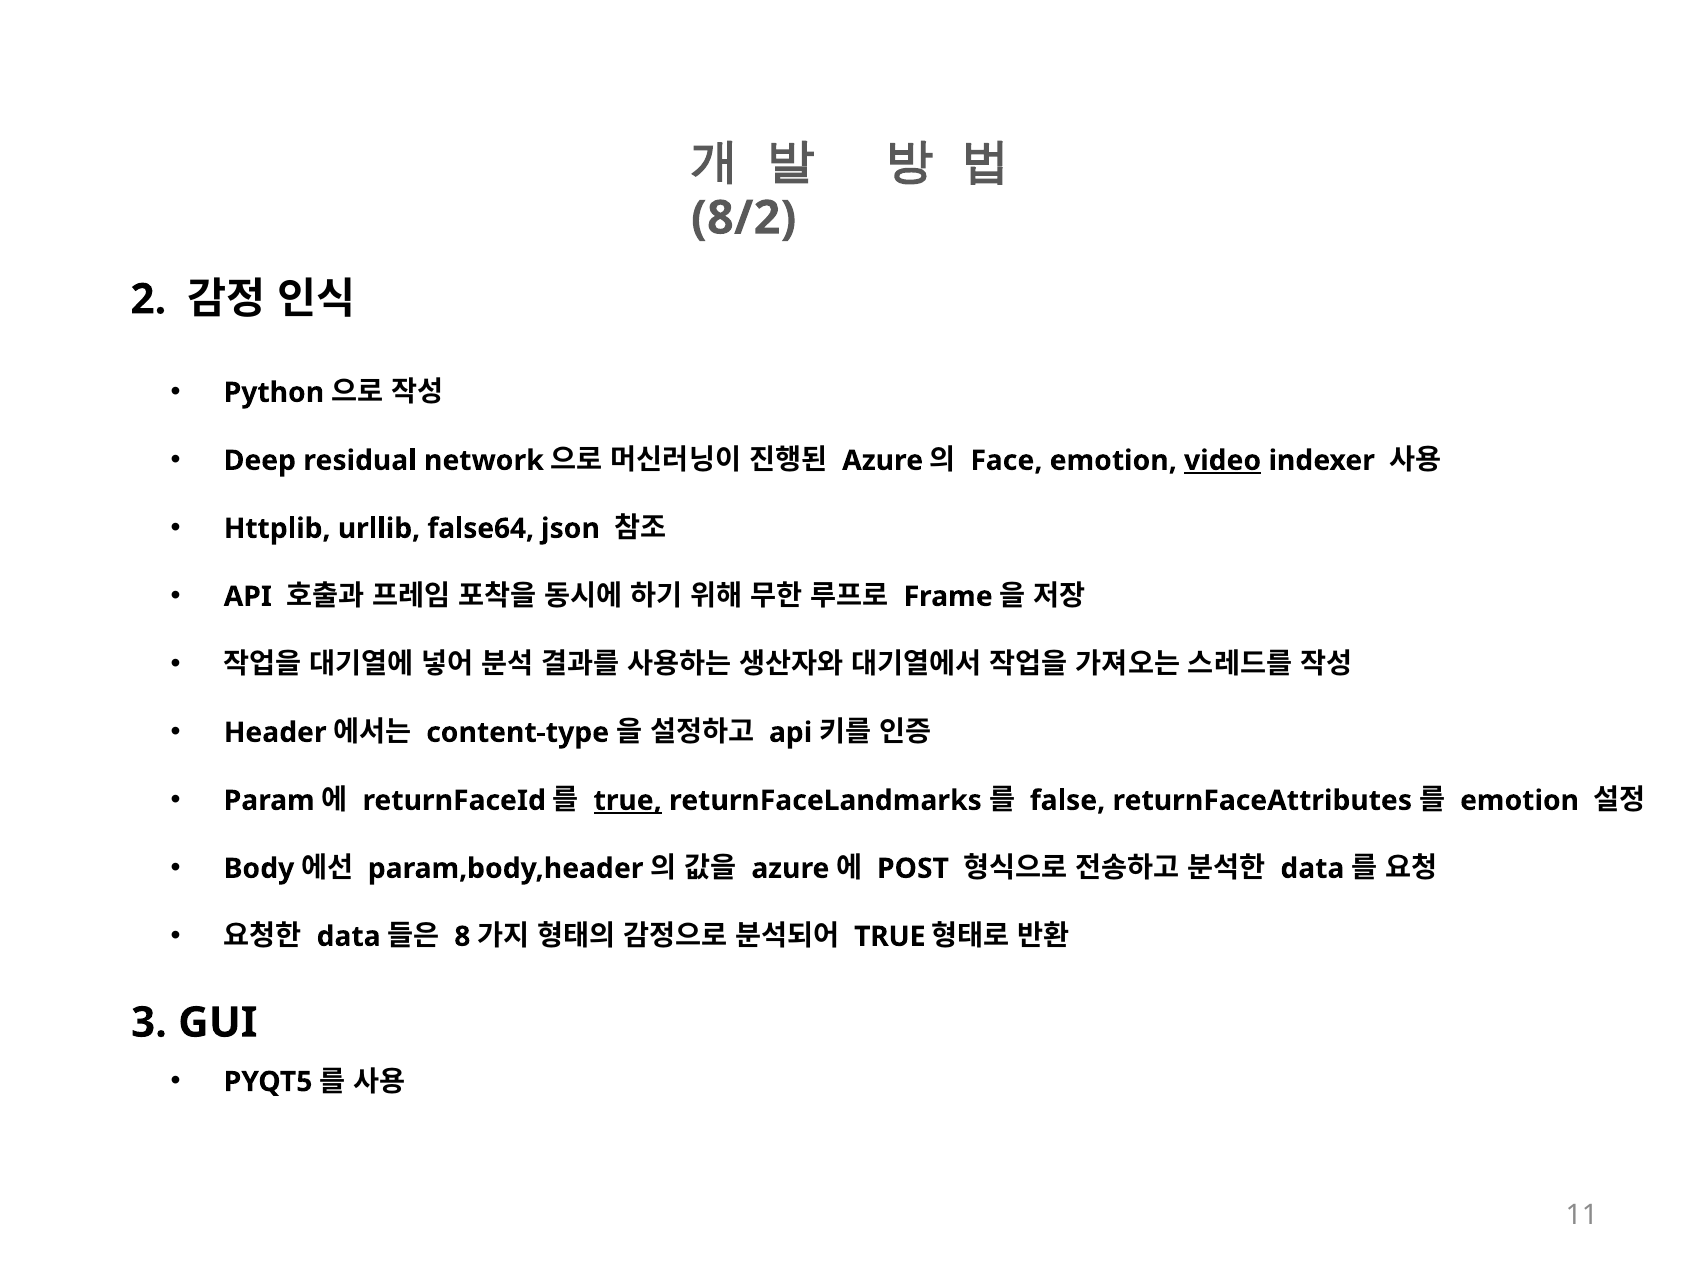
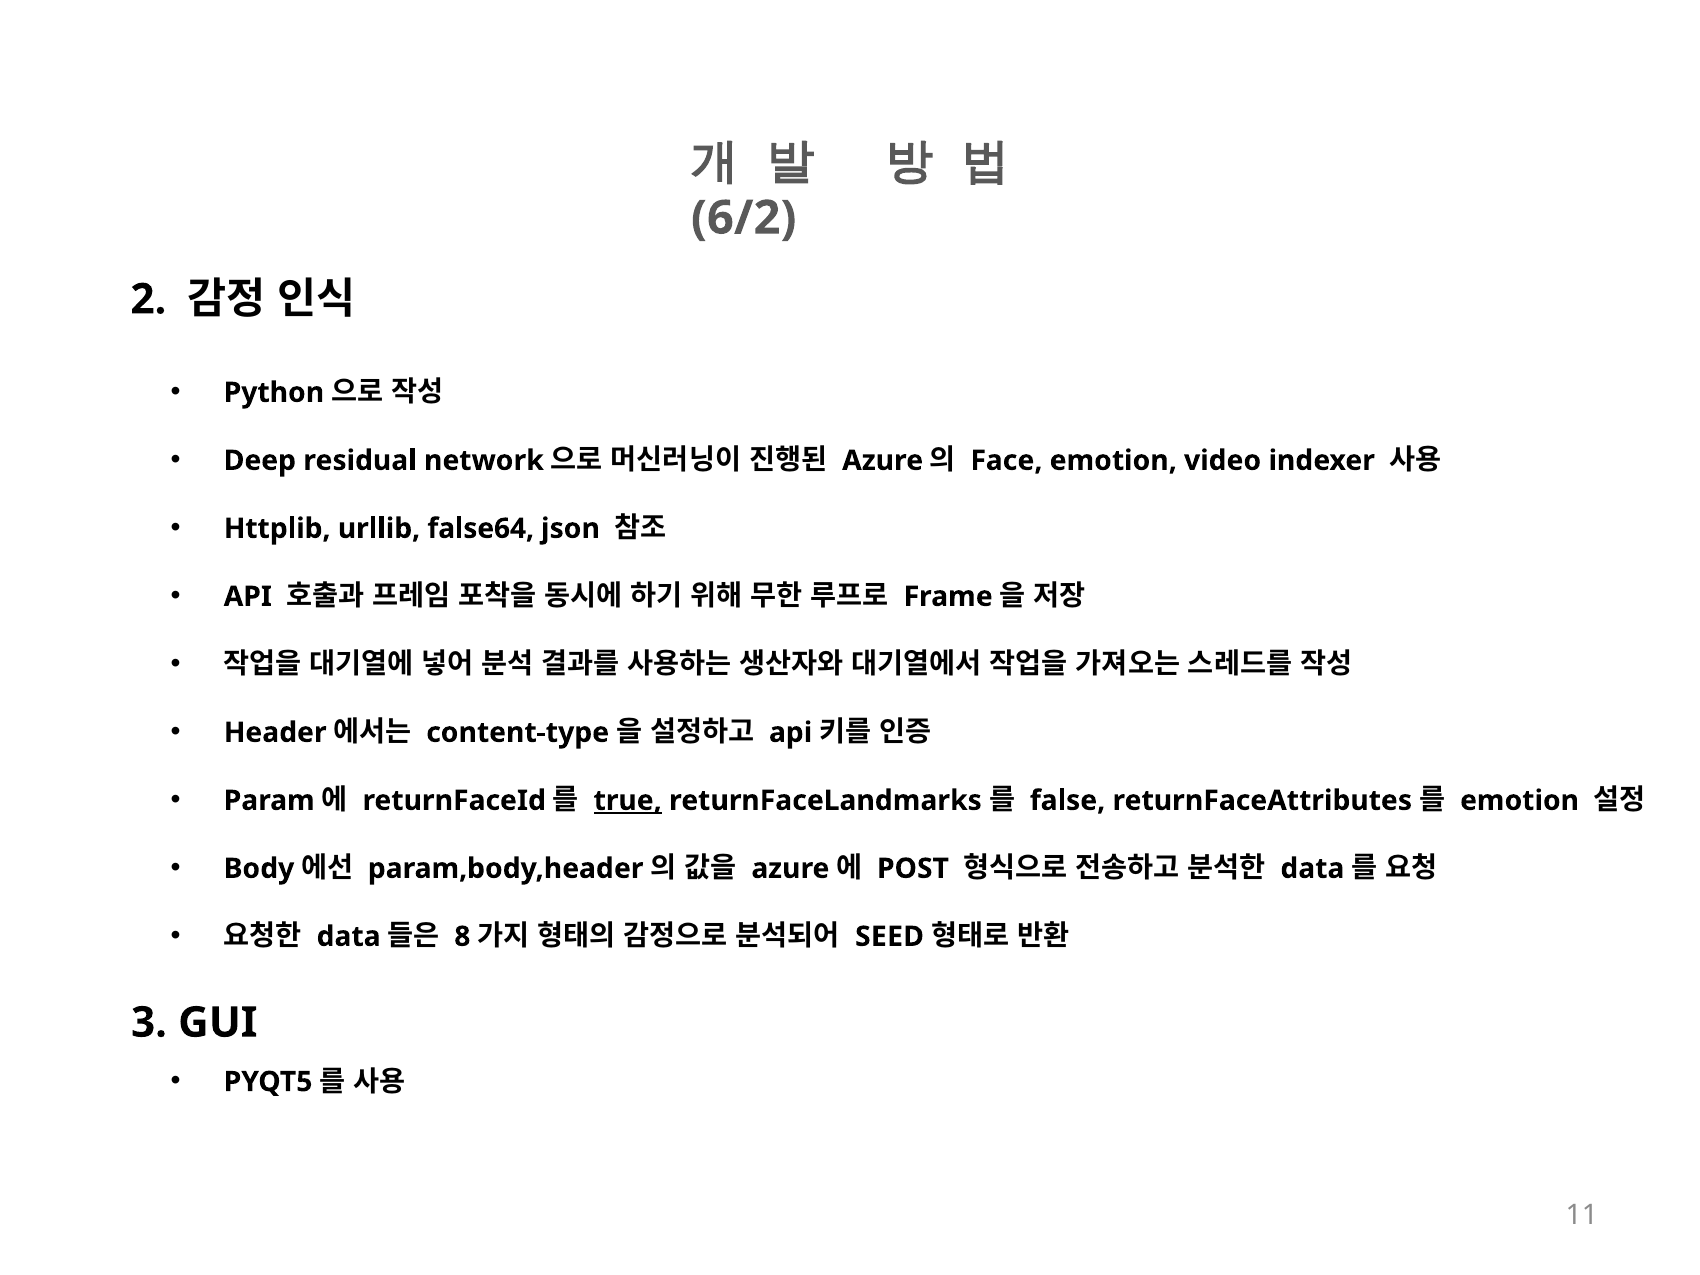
8/2: 8/2 -> 6/2 (744, 218)
video underline: present -> none (1223, 461)
TRUE: TRUE -> SEED (889, 937)
